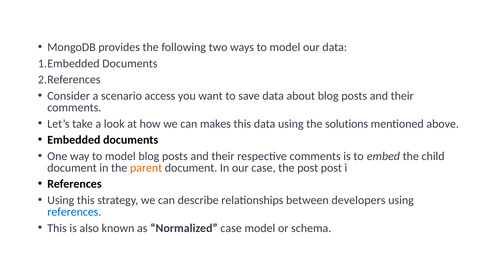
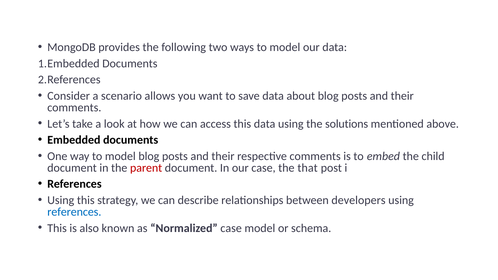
access: access -> allows (160, 96)
makes: makes -> access (215, 124)
parent colour: orange -> red (146, 168)
the post: post -> that (308, 168)
